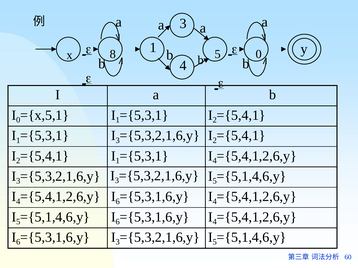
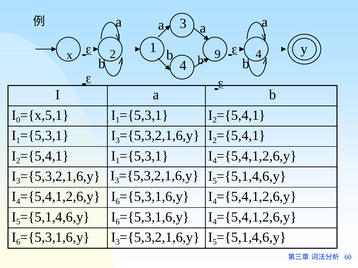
8: 8 -> 2 (113, 54)
b 5: 5 -> 9 (218, 54)
0: 0 -> 4 (259, 54)
